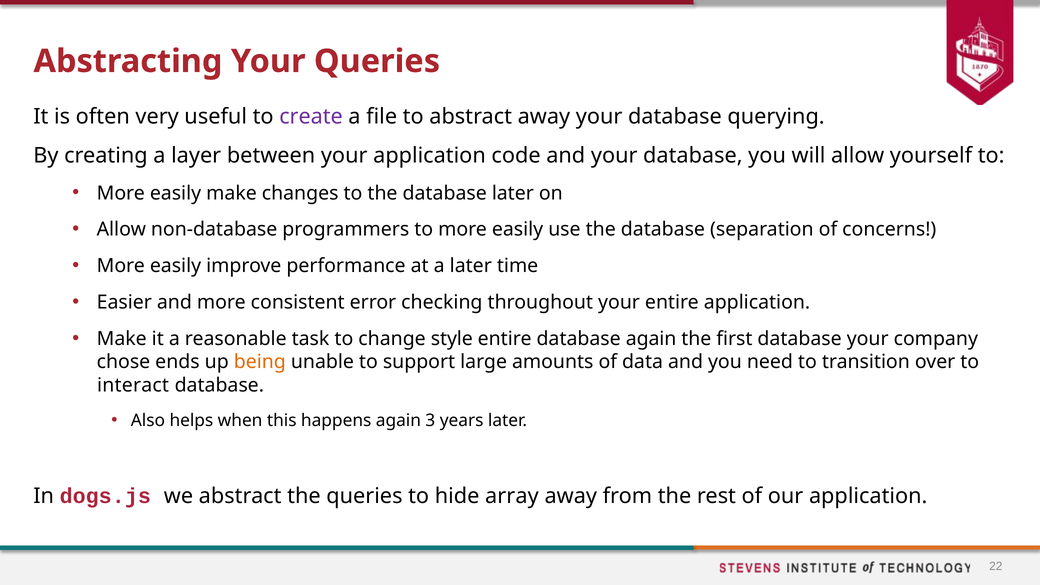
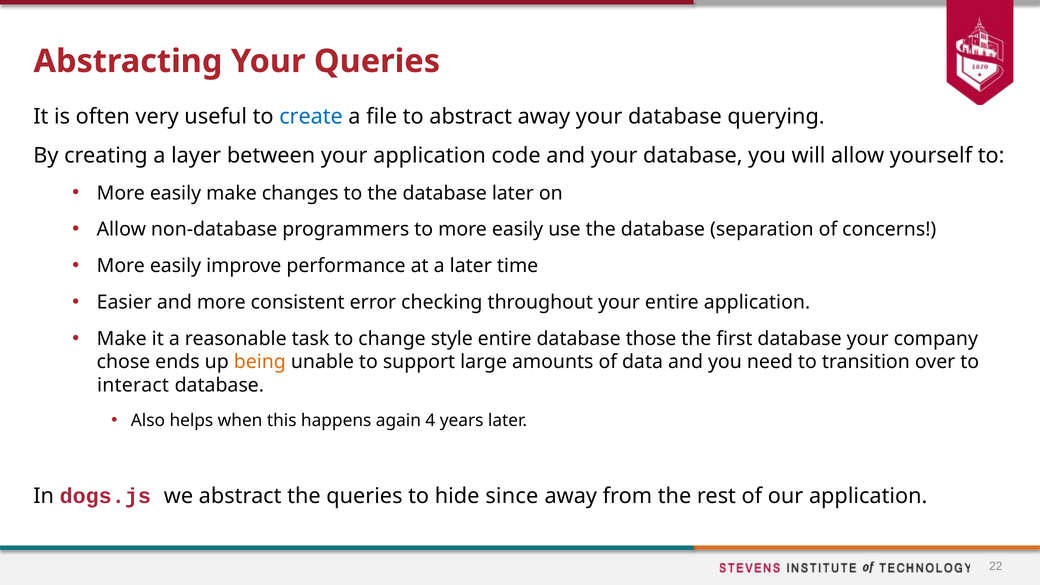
create colour: purple -> blue (311, 117)
database again: again -> those (651, 339)
3: 3 -> 4 (430, 420)
array: array -> since (512, 496)
